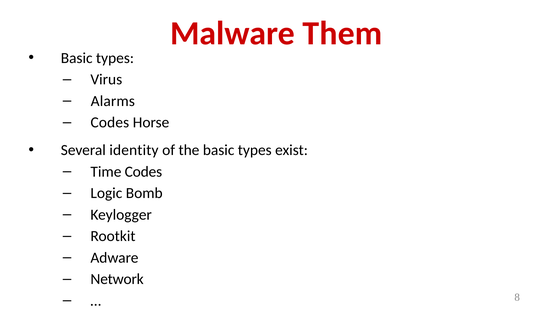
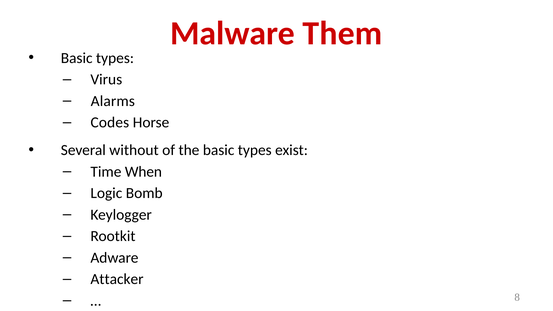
identity: identity -> without (134, 150)
Time Codes: Codes -> When (143, 172)
Network: Network -> Attacker (117, 279)
